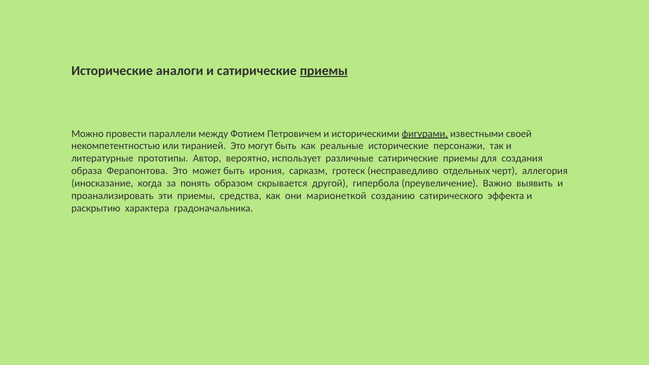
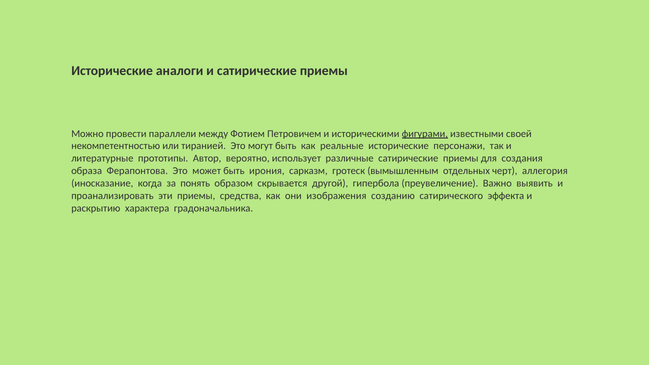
приемы underline: present -> none (324, 71)
несправедливо: несправедливо -> вымышленным (403, 171)
марионеткой: марионеткой -> изображения (336, 196)
